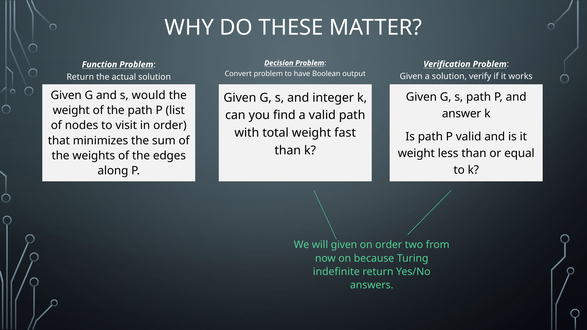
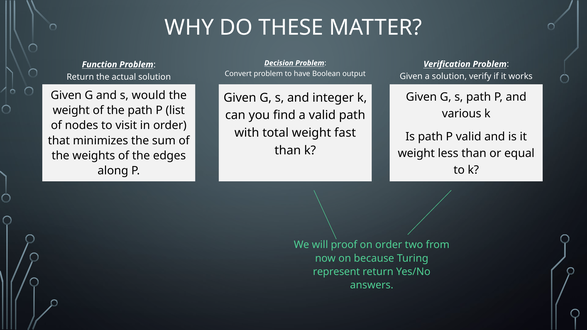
answer: answer -> various (462, 114)
will given: given -> proof (344, 245)
indefinite: indefinite -> represent (336, 272)
